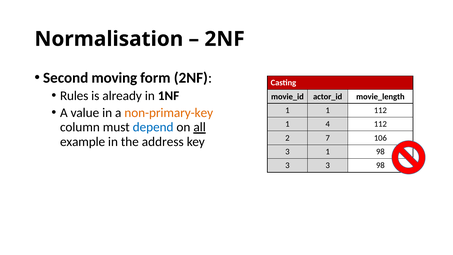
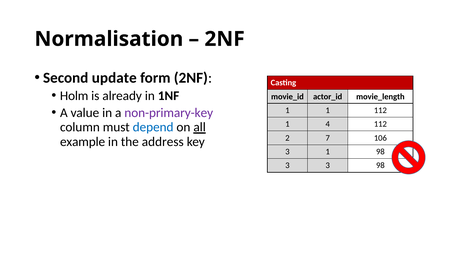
moving: moving -> update (114, 78)
Rules: Rules -> Holm (74, 96)
non-primary-key colour: orange -> purple (169, 113)
